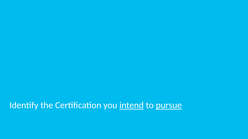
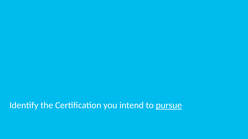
intend underline: present -> none (132, 106)
